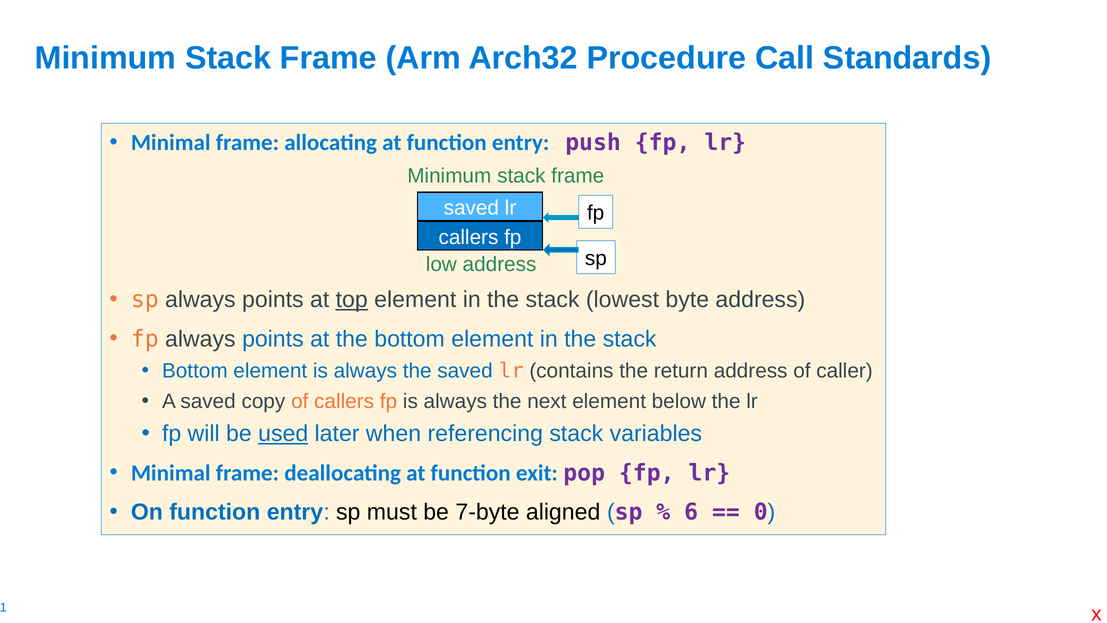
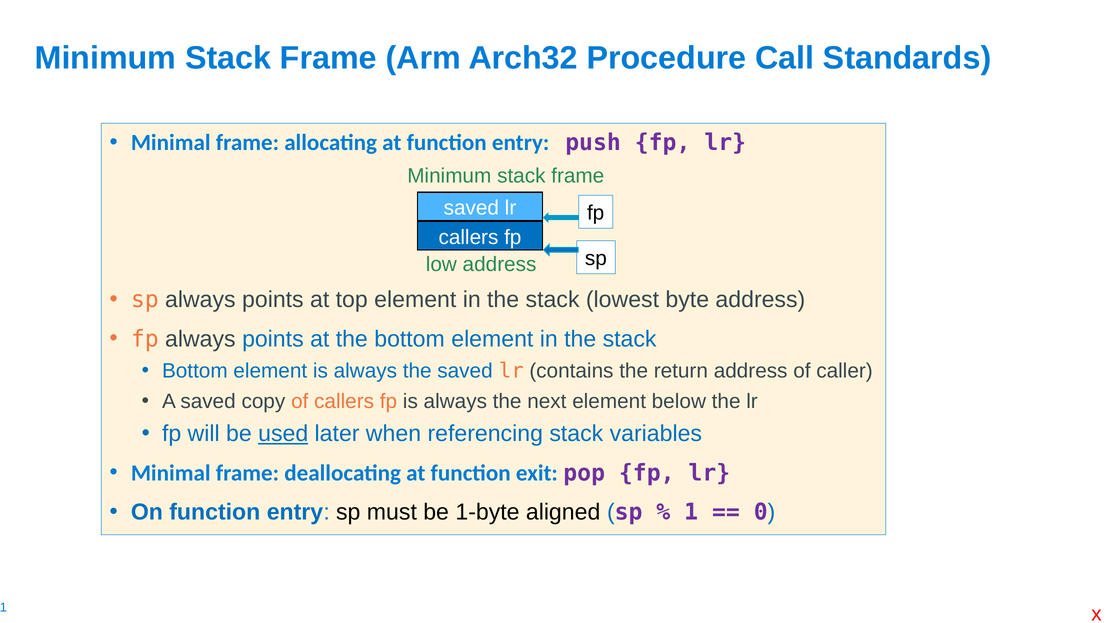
top underline: present -> none (352, 300)
7-byte: 7-byte -> 1-byte (487, 512)
6: 6 -> 1 (691, 512)
